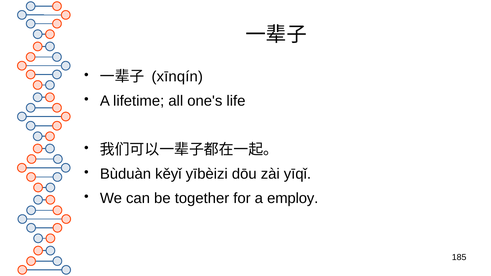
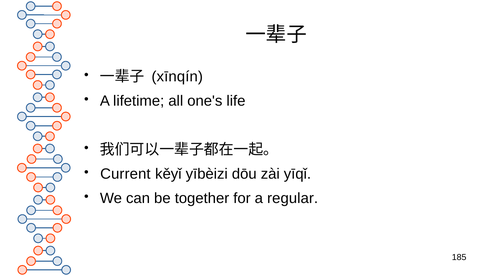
Bùduàn: Bùduàn -> Current (125, 174)
employ: employ -> regular (293, 198)
